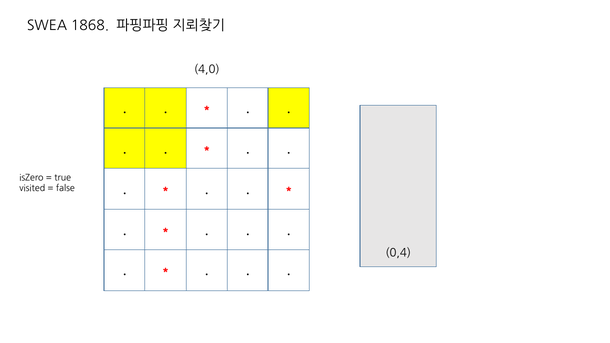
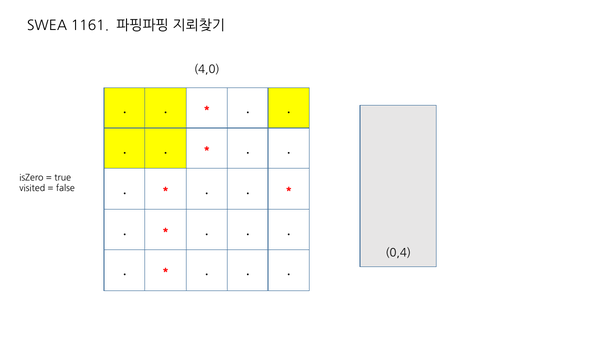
1868: 1868 -> 1161 (90, 26)
